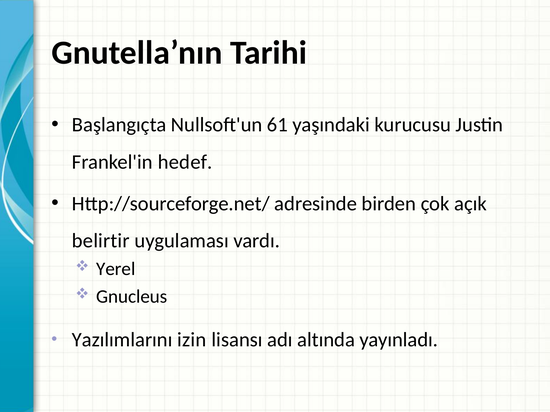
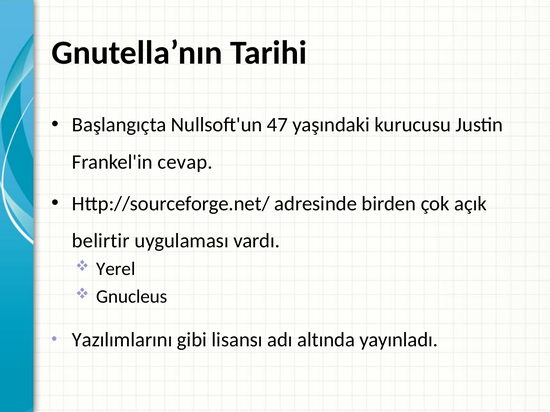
61: 61 -> 47 (277, 125)
hedef: hedef -> cevap (185, 162)
izin: izin -> gibi (192, 340)
